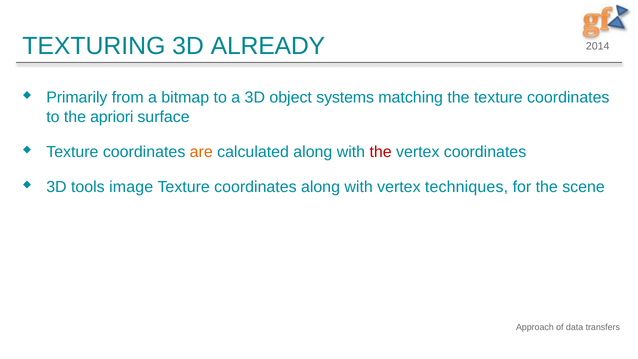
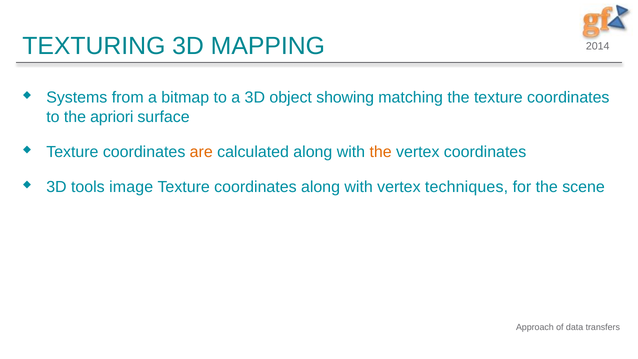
ALREADY: ALREADY -> MAPPING (268, 46)
Primarily: Primarily -> Systems (77, 98)
systems: systems -> showing (345, 98)
the colour: red -> orange (381, 152)
